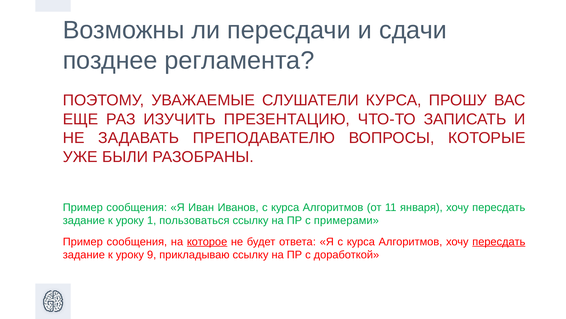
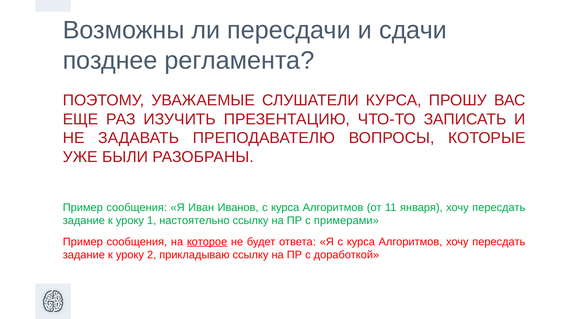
пользоваться: пользоваться -> настоятельно (194, 220)
пересдать underline: present -> none (499, 241)
9: 9 -> 2 (152, 254)
